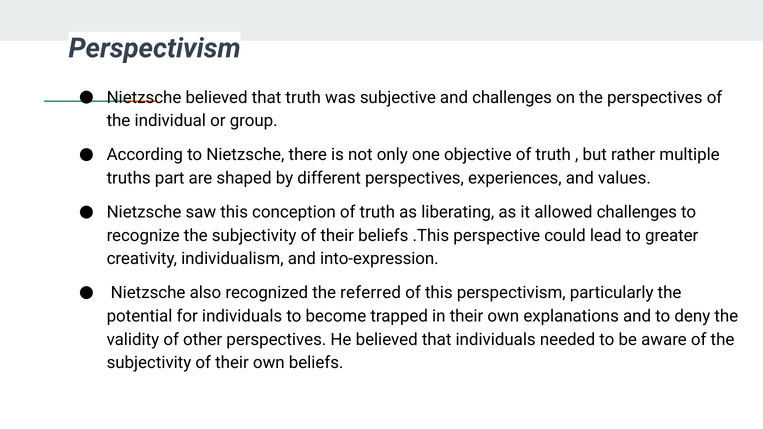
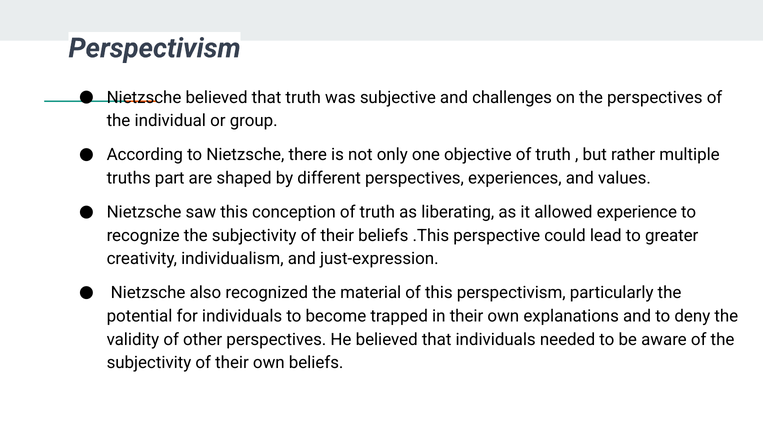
allowed challenges: challenges -> experience (637, 212)
into-expression: into-expression -> just-expression (379, 259)
referred: referred -> material (371, 293)
